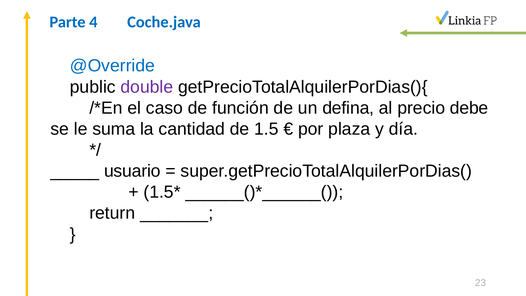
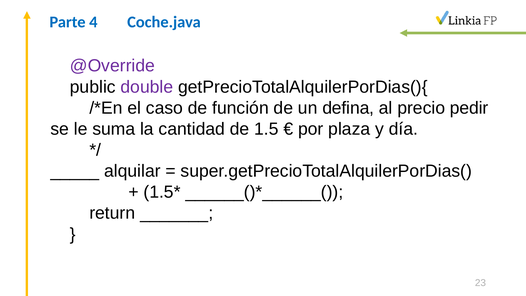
@Override colour: blue -> purple (112, 66)
debe: debe -> pedir (469, 108)
usuario: usuario -> alquilar (132, 171)
